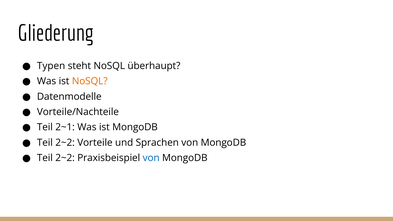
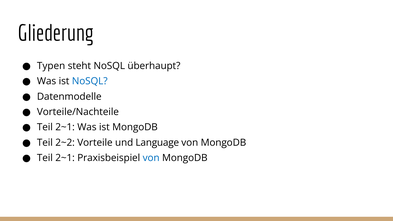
NoSQL colour: orange -> blue (90, 81)
Sprachen: Sprachen -> Language (157, 143)
2~2: 2~2 -> 2~1 (65, 158)
